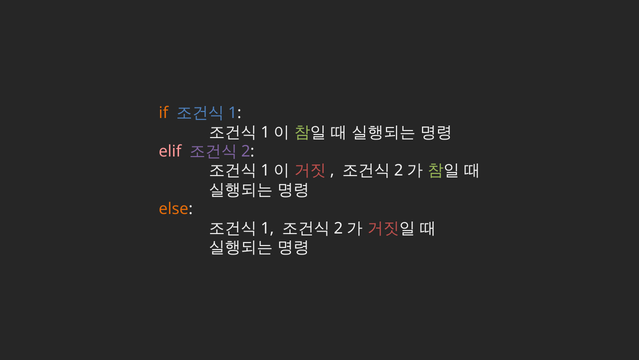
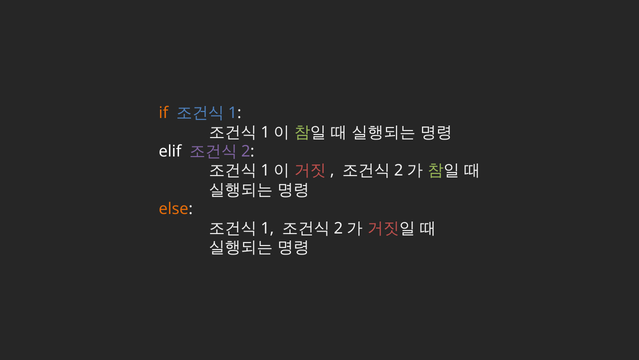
elif colour: pink -> white (170, 151)
